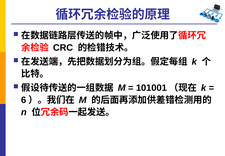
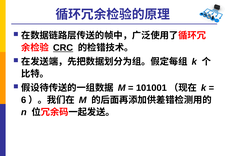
CRC underline: none -> present (63, 48)
